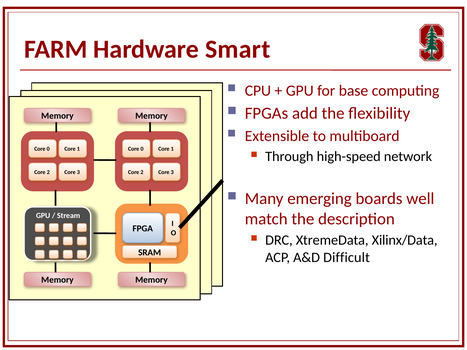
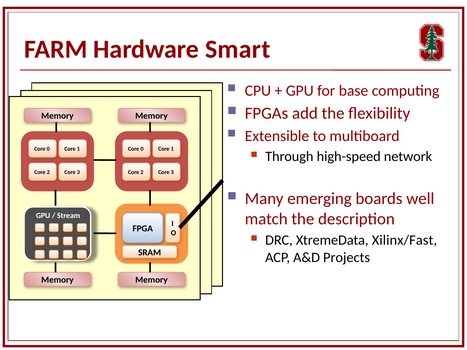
Xilinx/Data: Xilinx/Data -> Xilinx/Fast (404, 240)
Difficult: Difficult -> Projects (347, 257)
